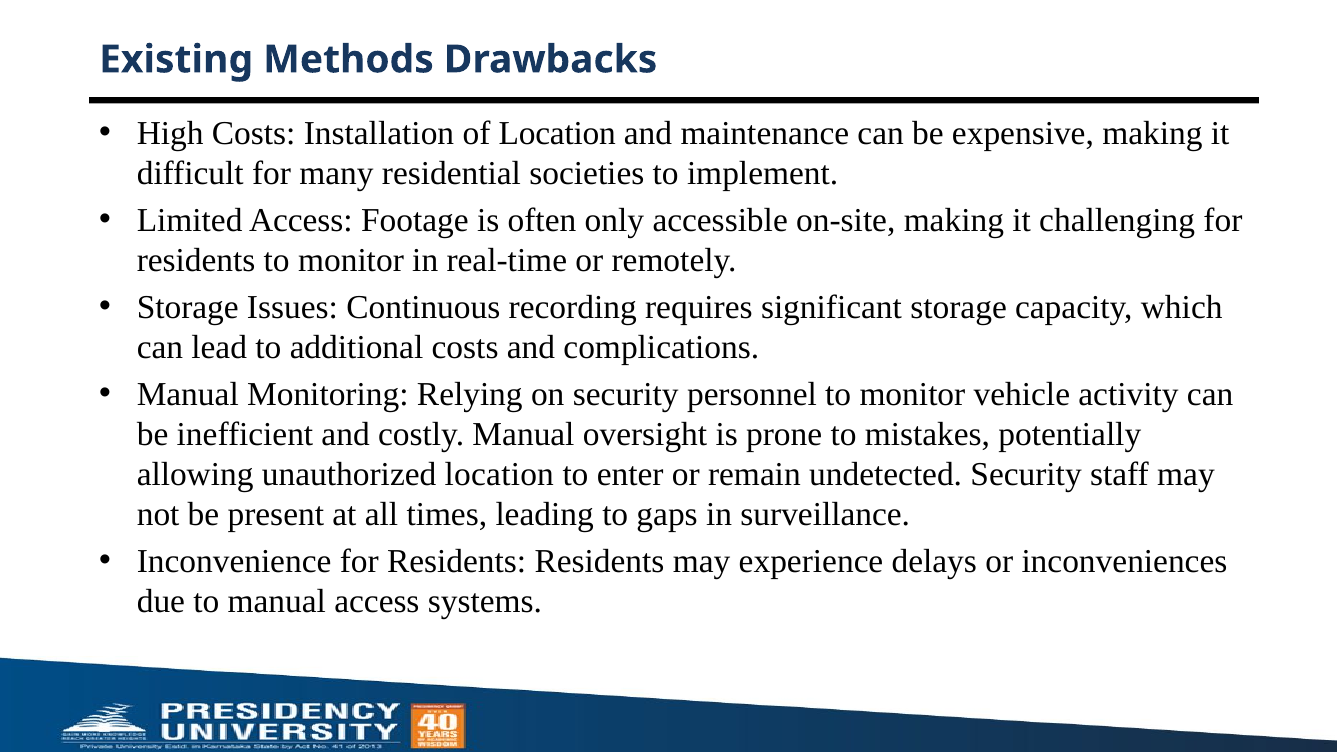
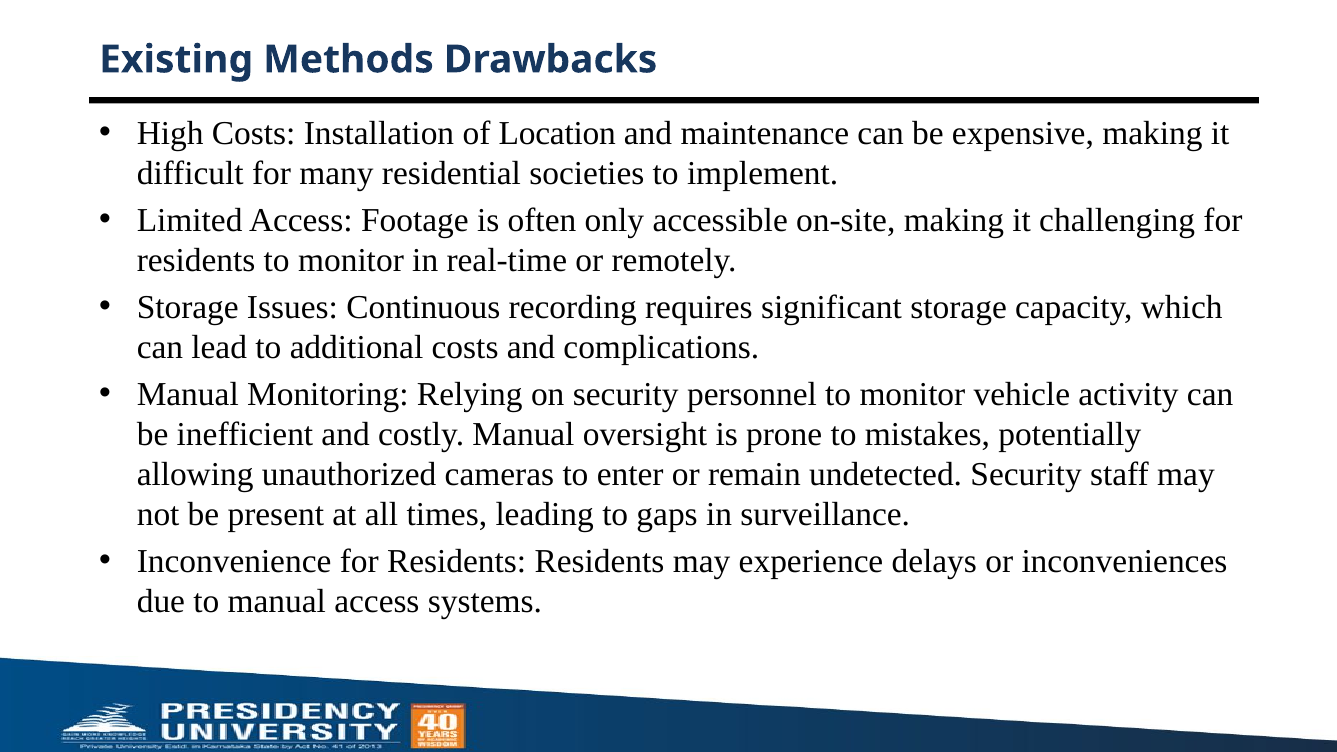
unauthorized location: location -> cameras (499, 474)
